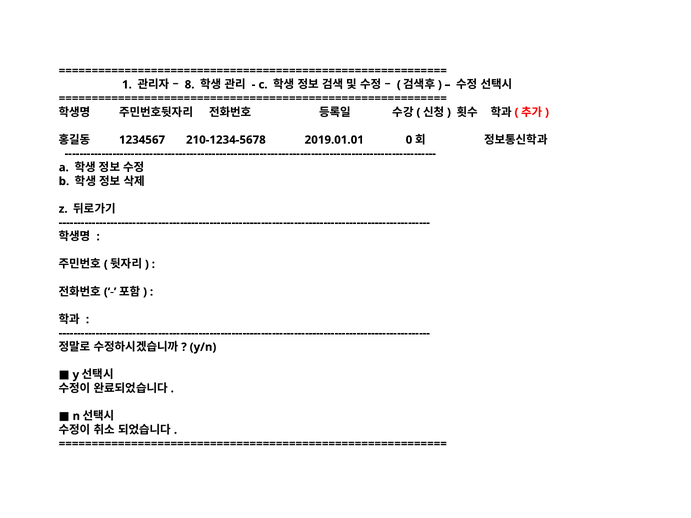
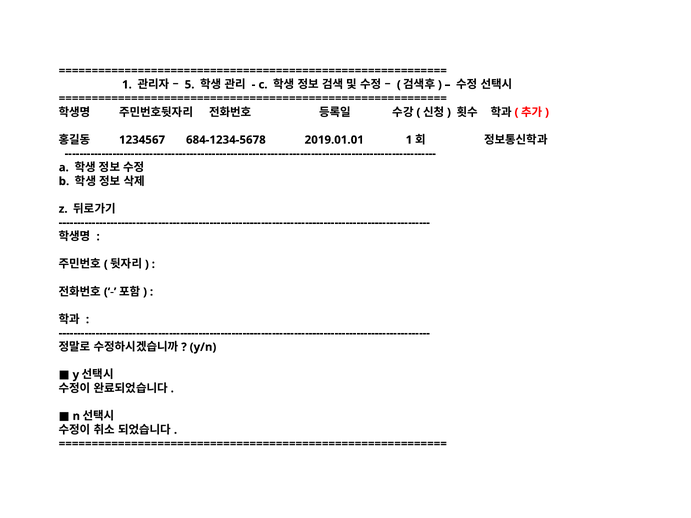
8: 8 -> 5 (190, 85)
210-1234-5678: 210-1234-5678 -> 684-1234-5678 (226, 140)
2019.01.01 0: 0 -> 1 (409, 140)
